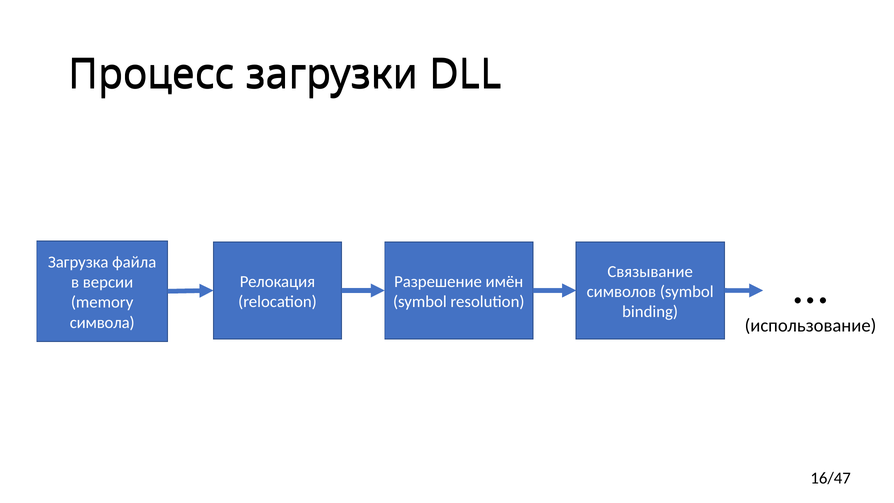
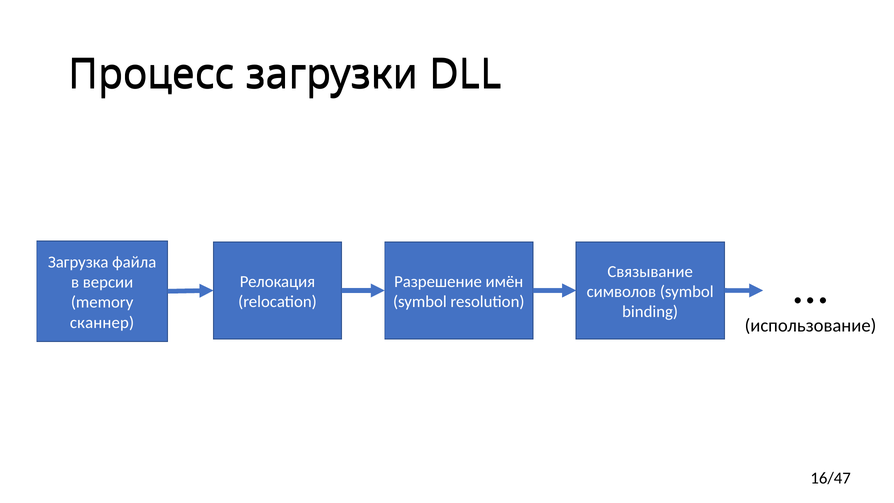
символа: символа -> сканнер (102, 322)
